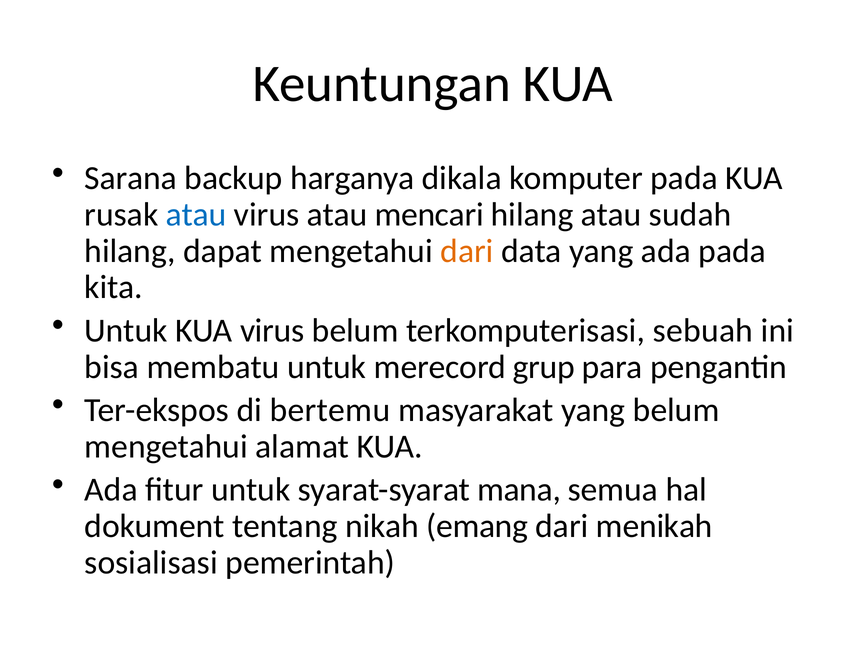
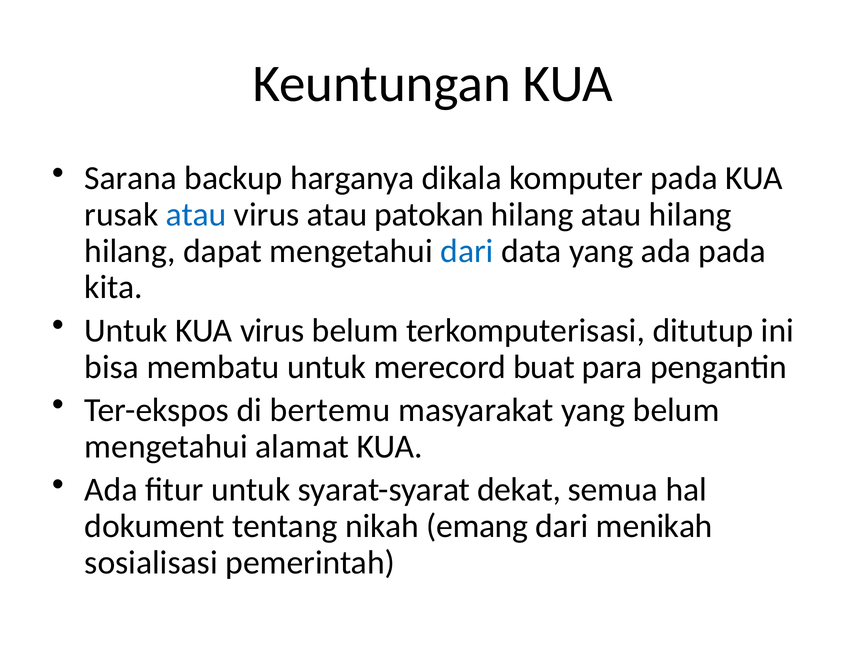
mencari: mencari -> patokan (429, 215)
atau sudah: sudah -> hilang (690, 215)
dari colour: orange -> blue (467, 251)
sebuah: sebuah -> ditutup (703, 331)
grup: grup -> buat (544, 367)
mana: mana -> dekat (519, 490)
